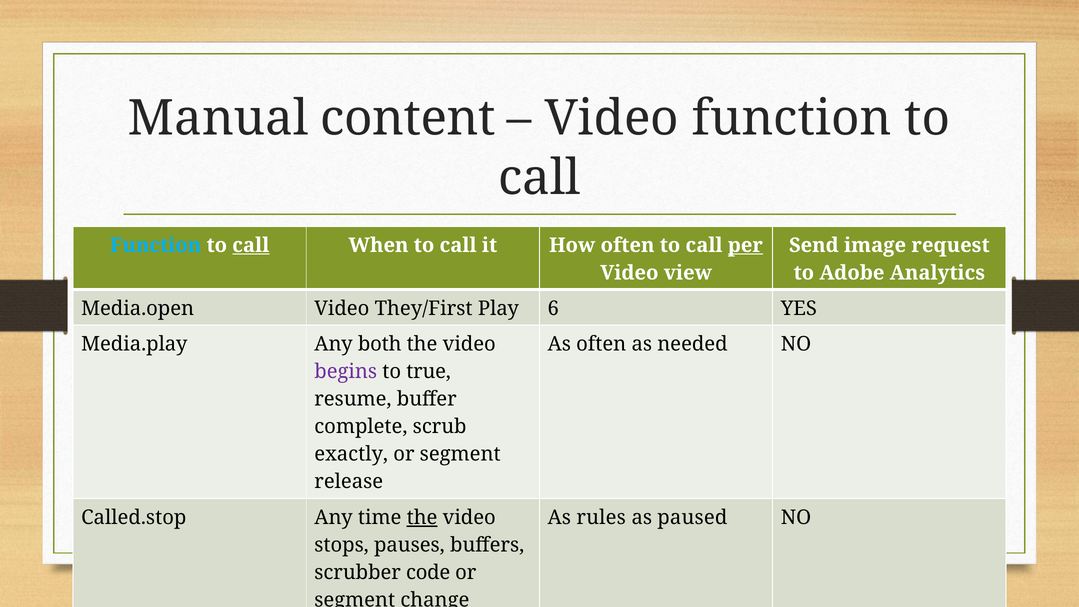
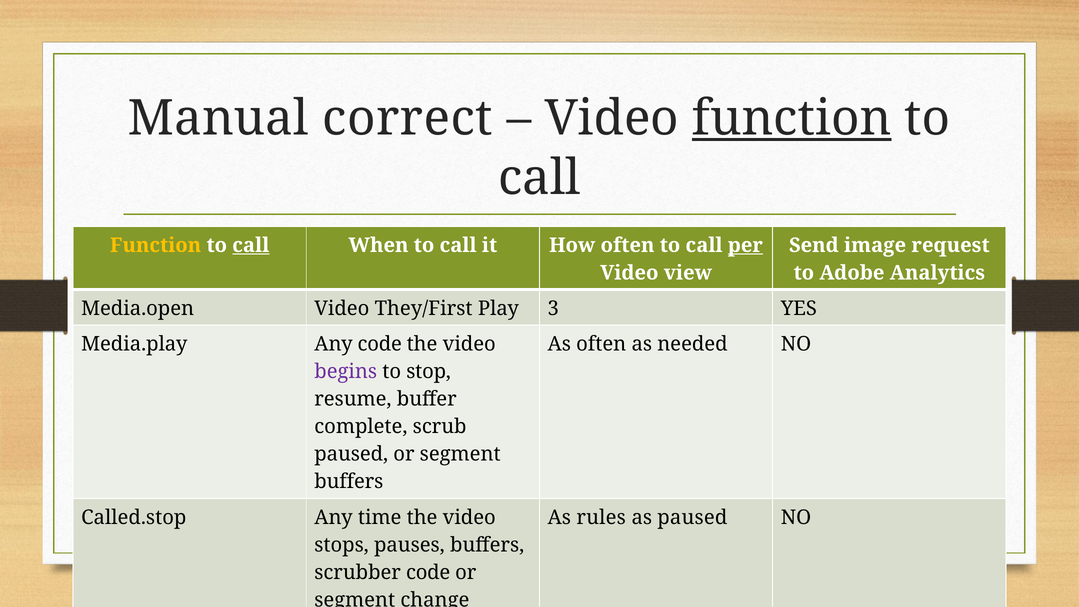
content: content -> correct (407, 118)
function underline: none -> present (792, 118)
Function colour: light blue -> yellow (156, 245)
6: 6 -> 3 (553, 308)
Any both: both -> code (380, 344)
true: true -> stop (429, 372)
exactly: exactly -> paused (351, 454)
release: release -> buffers (349, 482)
the underline: present -> none (422, 517)
